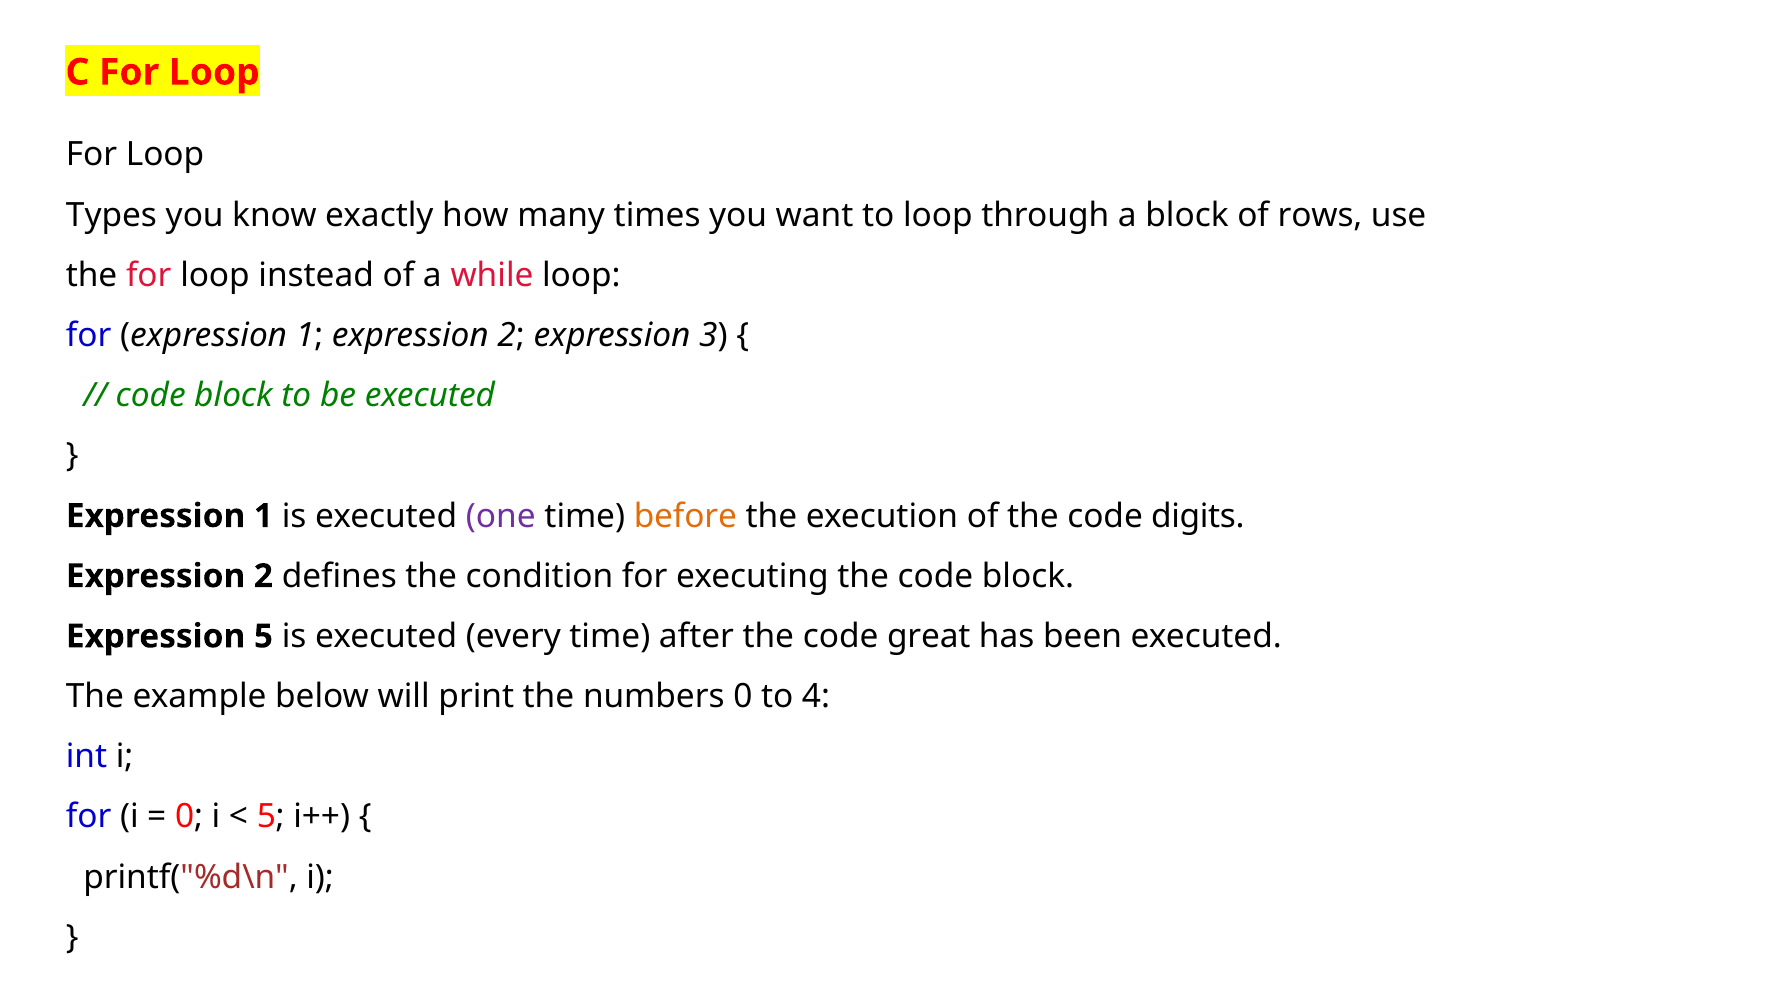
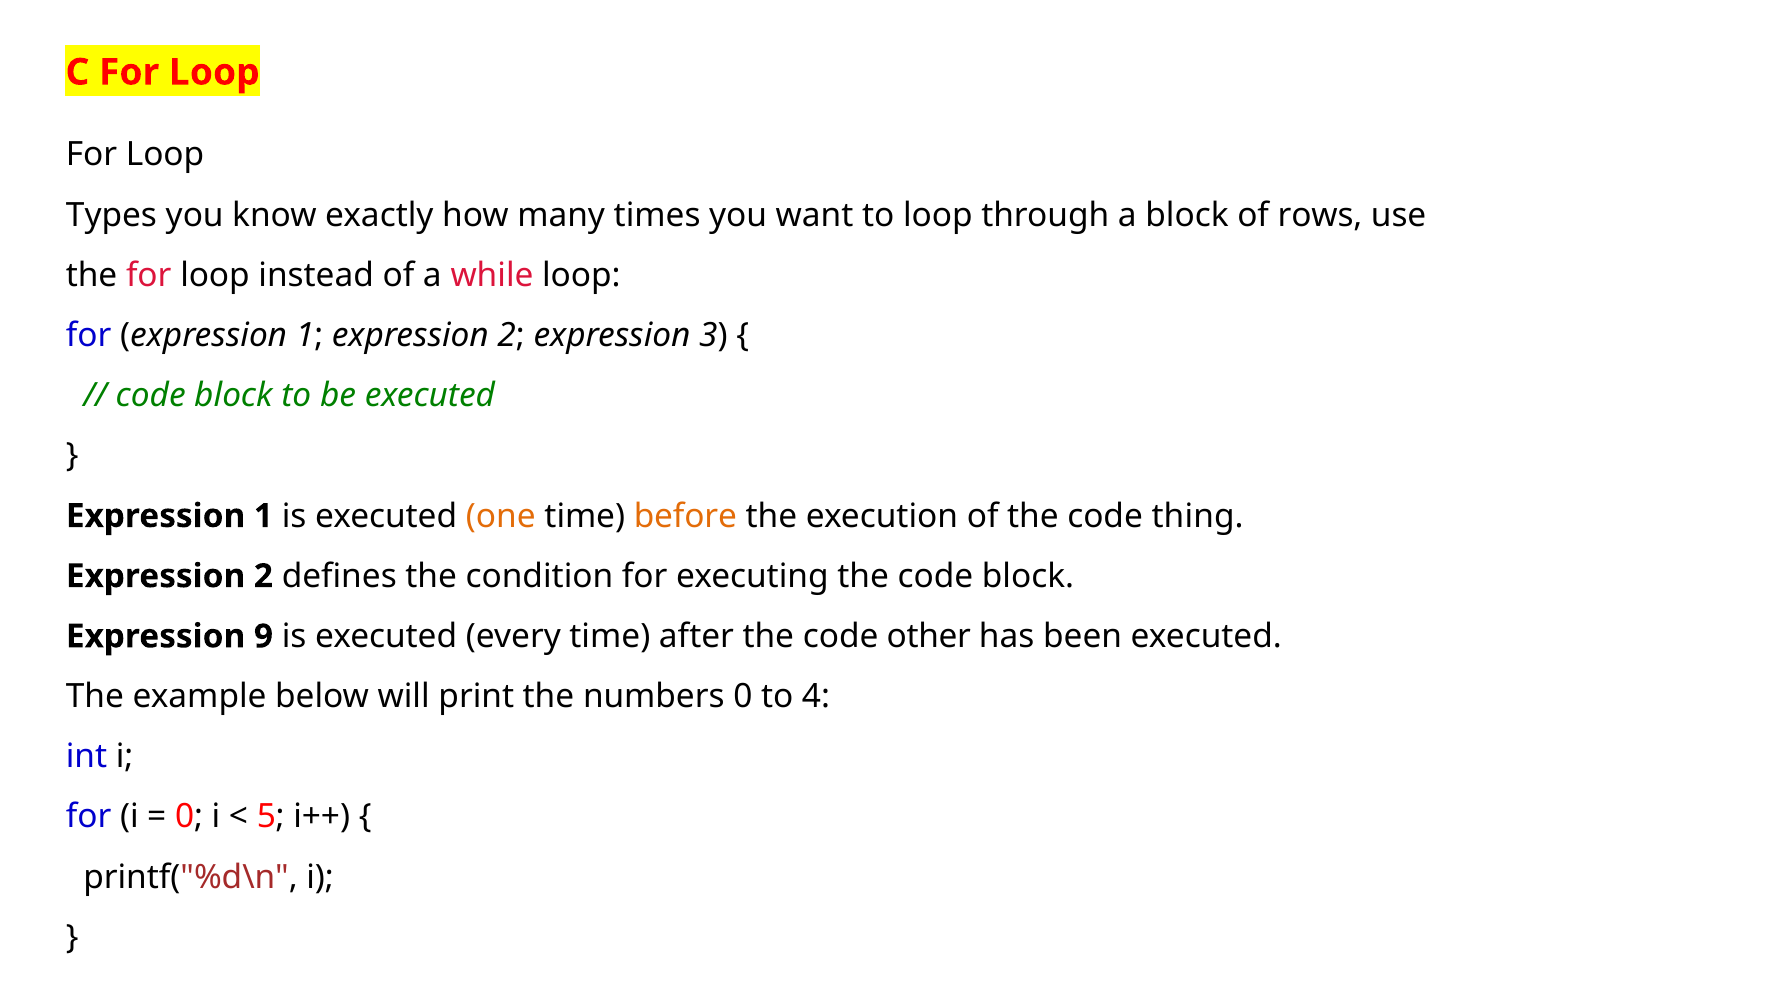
one colour: purple -> orange (501, 516)
digits: digits -> thing (1198, 516)
Expression 5: 5 -> 9 (263, 636)
great: great -> other (929, 636)
